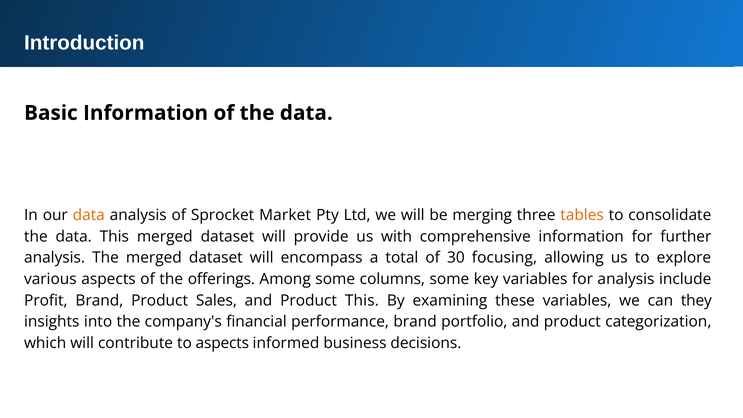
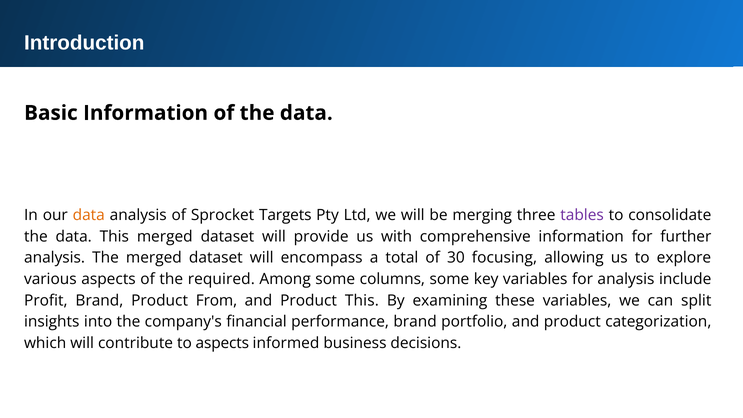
Market: Market -> Targets (285, 215)
tables colour: orange -> purple (582, 215)
offerings: offerings -> required (221, 279)
Sales: Sales -> From (216, 300)
they: they -> split (696, 300)
